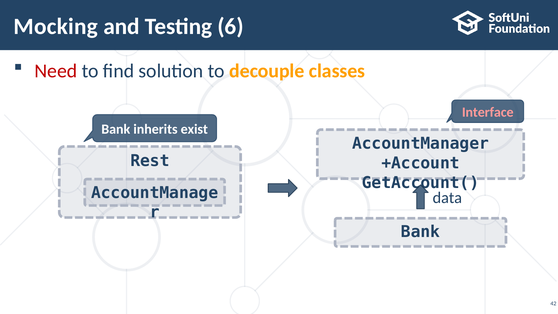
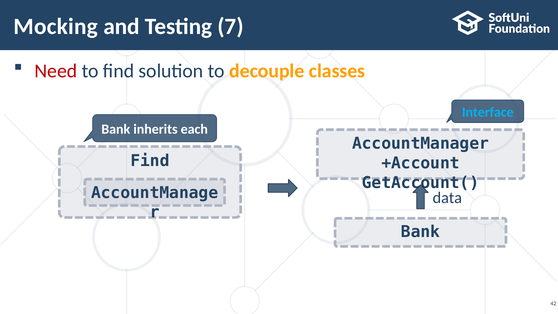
6: 6 -> 7 (231, 26)
Interface colour: pink -> light blue (488, 112)
exist: exist -> each (194, 129)
Rest: Rest -> Find (150, 161)
